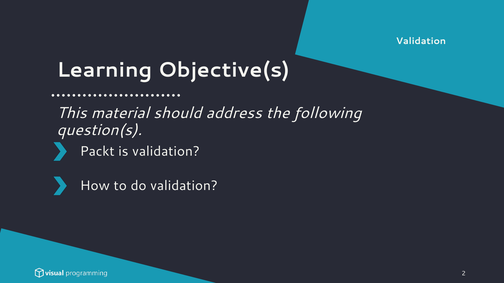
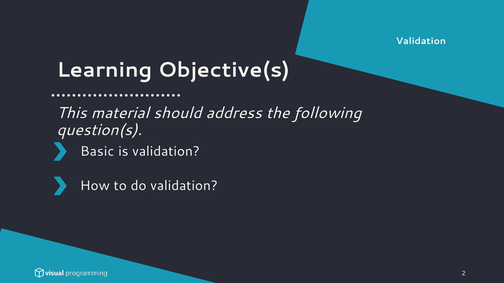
Packt: Packt -> Basic (97, 152)
